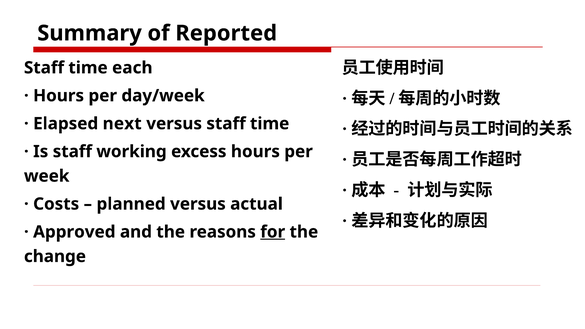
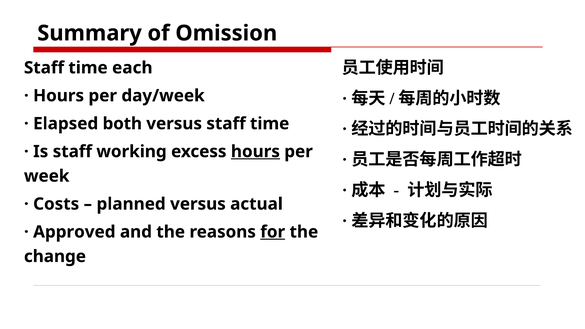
Reported: Reported -> Omission (226, 33)
next: next -> both (122, 124)
hours underline: none -> present (255, 152)
